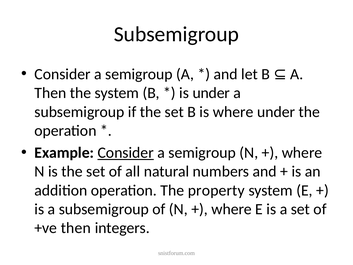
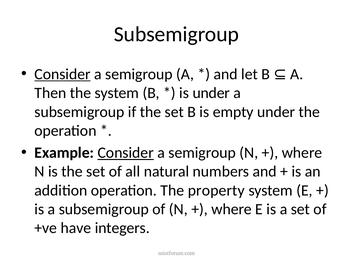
Consider underline: none -> present (62, 74)
is where: where -> empty (233, 112)
+ve then: then -> have (76, 228)
